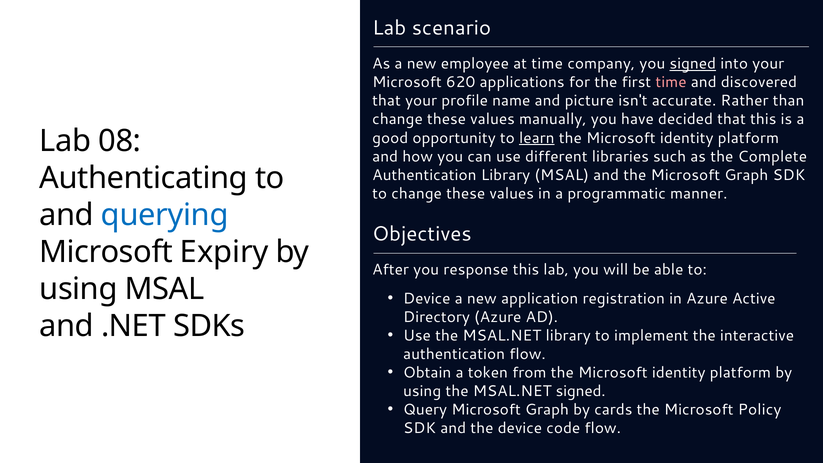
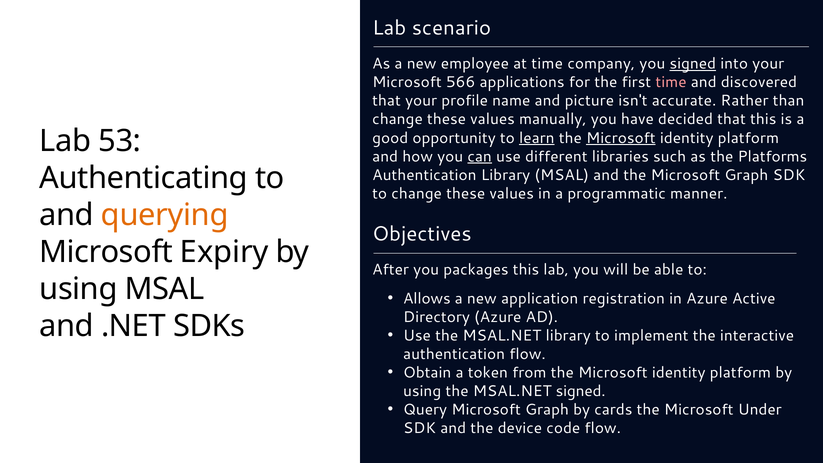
620: 620 -> 566 (461, 82)
Microsoft underline: none -> present (621, 138)
08: 08 -> 53 (120, 141)
can underline: none -> present (480, 156)
Complete: Complete -> Platforms (772, 156)
querying colour: blue -> orange (165, 215)
response: response -> packages (476, 270)
Device: Device -> Allows (427, 298)
Policy: Policy -> Under (760, 409)
